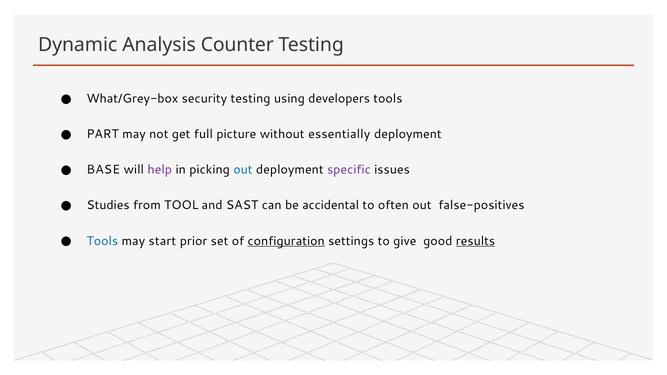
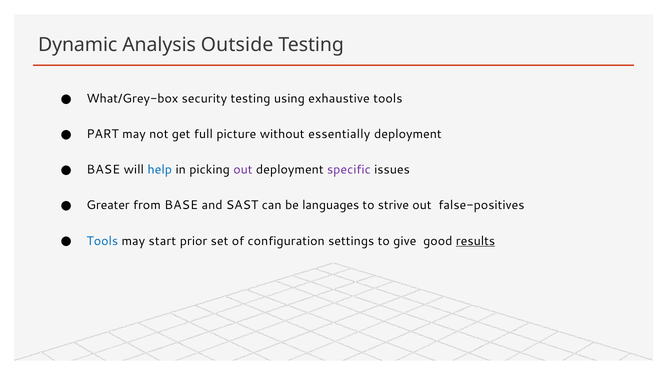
Counter: Counter -> Outside (237, 45)
developers: developers -> exhaustive (339, 99)
help colour: purple -> blue (160, 170)
out colour: blue -> purple (243, 170)
Studies: Studies -> Greater (108, 205)
from TOOL: TOOL -> BASE (181, 205)
accidental: accidental -> languages (331, 205)
often: often -> strive (393, 205)
configuration underline: present -> none (286, 241)
